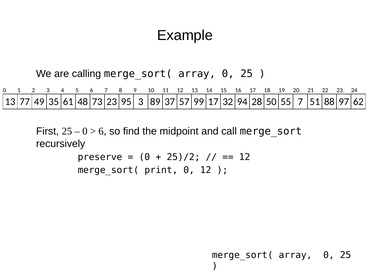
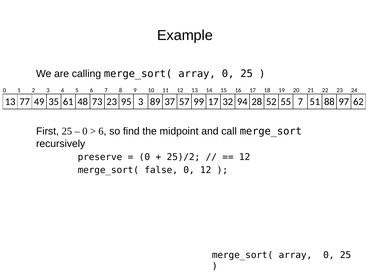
50: 50 -> 52 (271, 101)
print: print -> false (161, 170)
